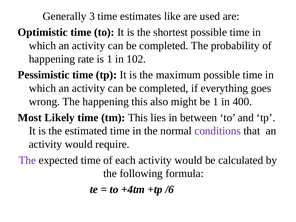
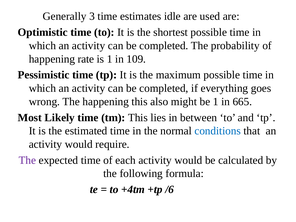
like: like -> idle (172, 16)
102: 102 -> 109 (136, 59)
400: 400 -> 665 (242, 102)
conditions colour: purple -> blue (218, 131)
